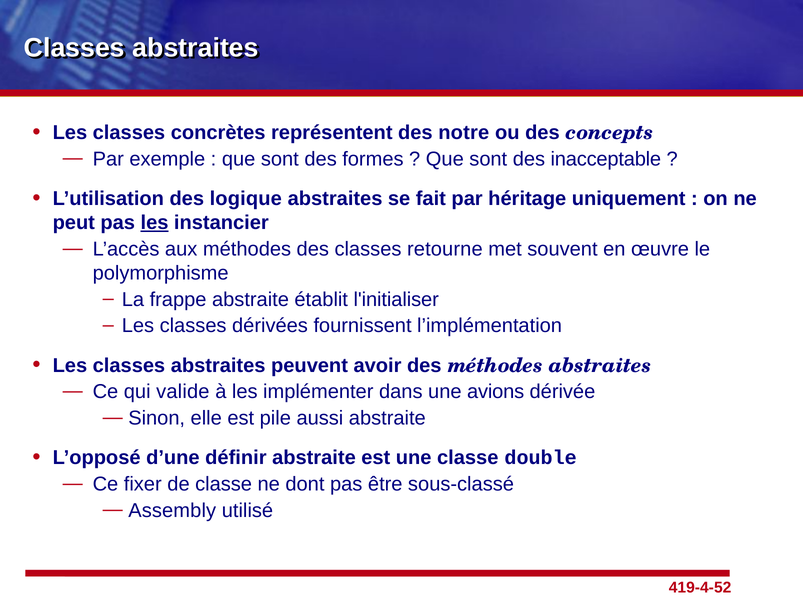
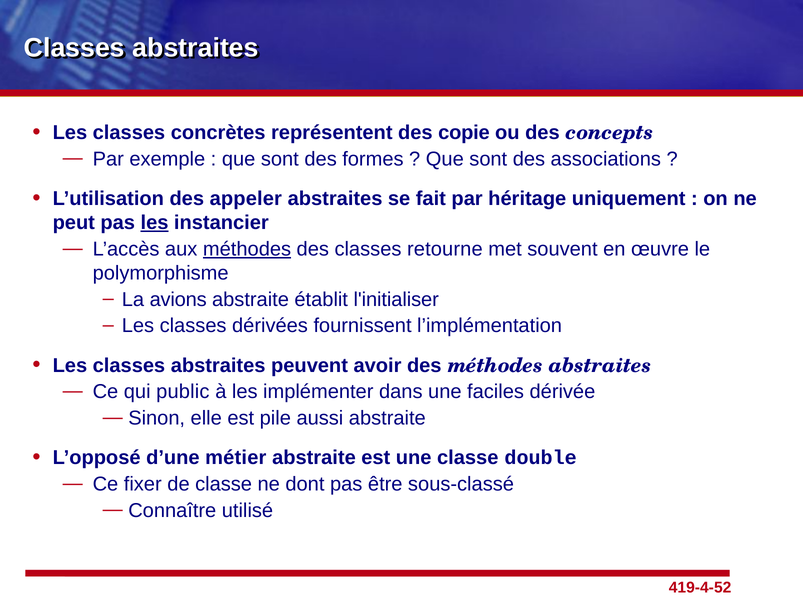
notre: notre -> copie (464, 133)
inacceptable: inacceptable -> associations (606, 159)
logique: logique -> appeler (246, 199)
méthodes underline: none -> present (247, 249)
frappe: frappe -> avions (178, 300)
valide: valide -> public (183, 392)
avions: avions -> faciles (496, 392)
définir: définir -> métier (236, 458)
Assembly: Assembly -> Connaître (172, 511)
